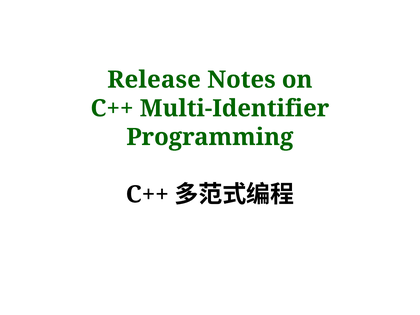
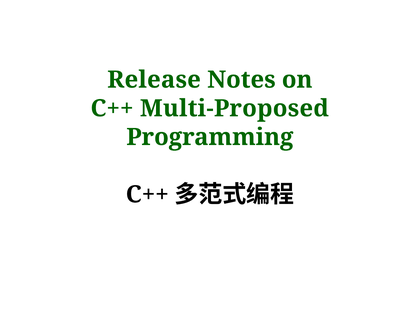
Multi-Identifier: Multi-Identifier -> Multi-Proposed (234, 108)
